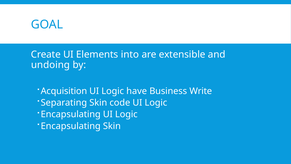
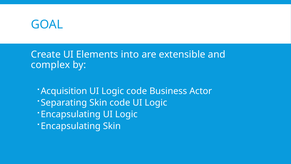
undoing: undoing -> complex (50, 65)
Logic have: have -> code (137, 91)
Write: Write -> Actor (201, 91)
